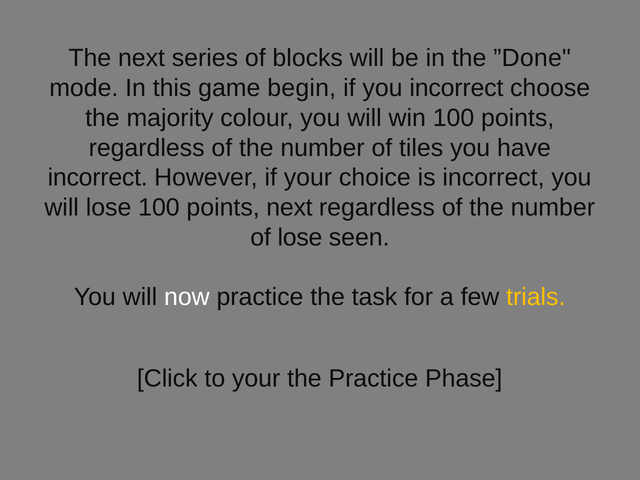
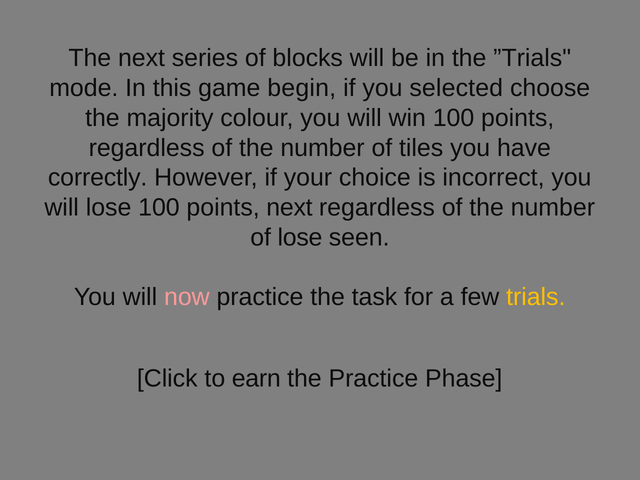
”Done: ”Done -> ”Trials (532, 58)
you incorrect: incorrect -> selected (456, 88)
incorrect: incorrect -> correctly (98, 178)
now colour: white -> pink (187, 297)
to your: your -> earn (256, 379)
